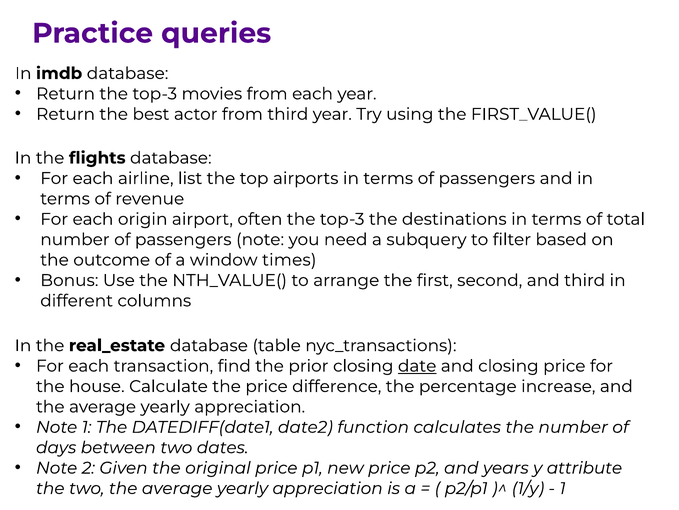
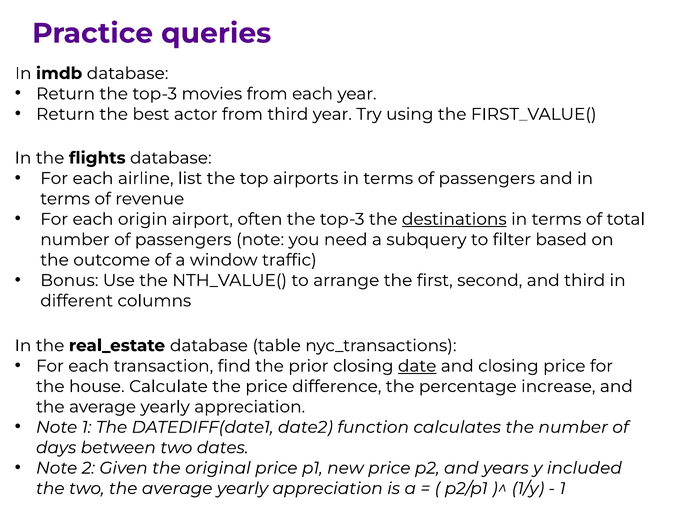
destinations underline: none -> present (454, 219)
times: times -> traffic (289, 260)
attribute: attribute -> included (584, 467)
